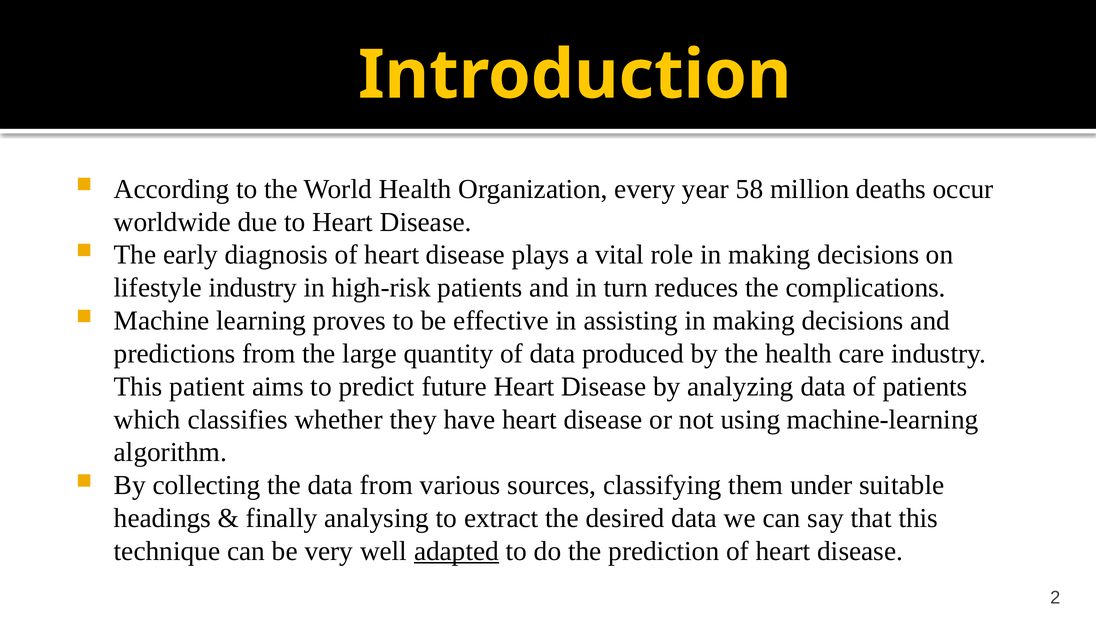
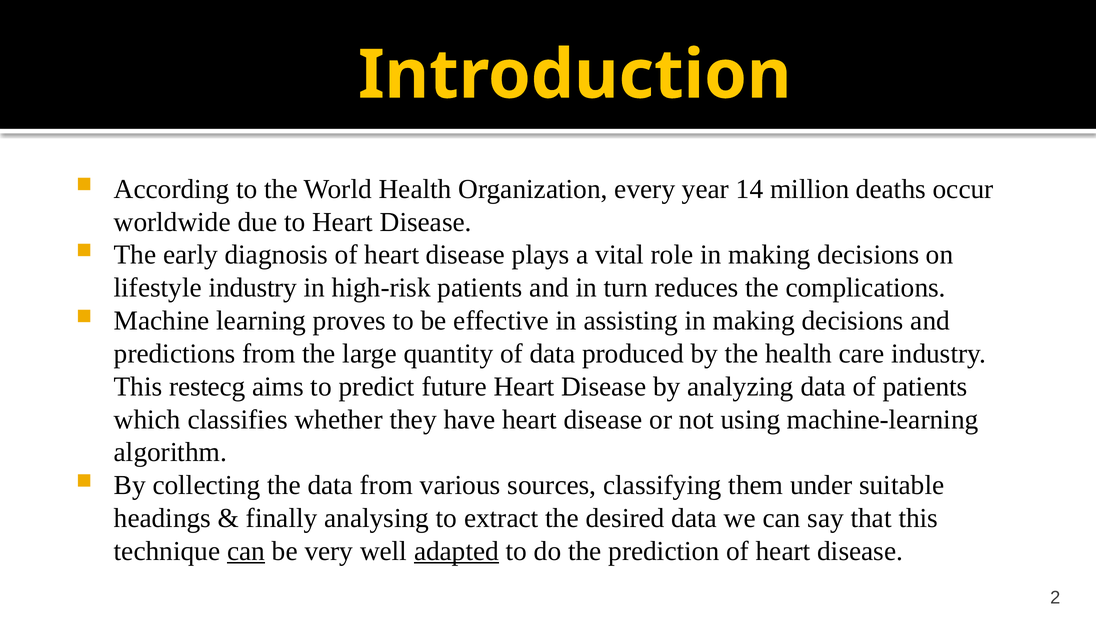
58: 58 -> 14 (750, 189)
patient: patient -> restecg (207, 386)
can underline: none -> present (246, 551)
